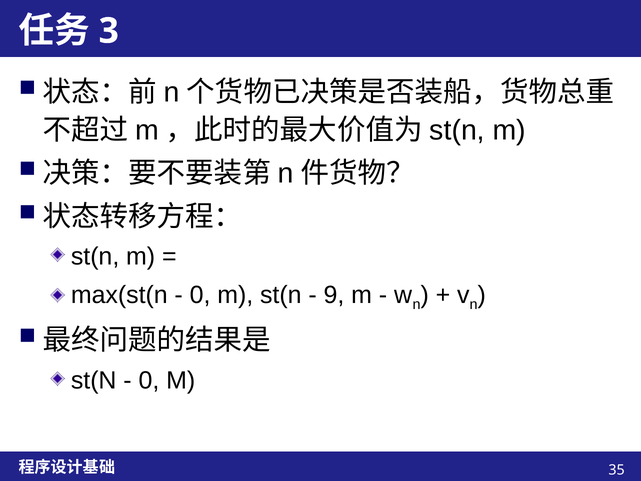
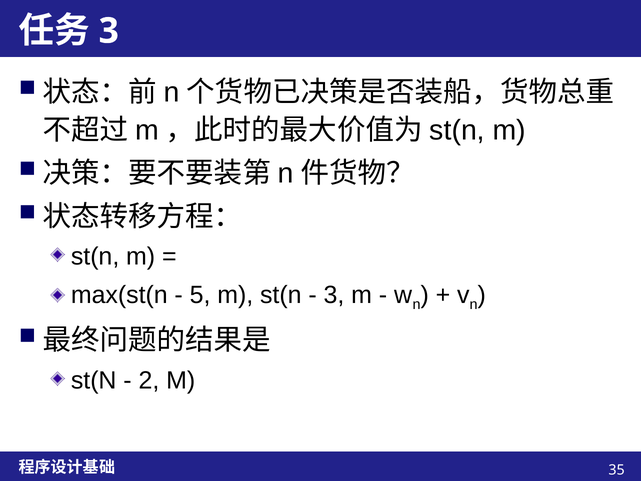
0: 0 -> 5 (200, 295)
9: 9 -> 3 (334, 295)
0: 0 -> 2 (149, 380)
